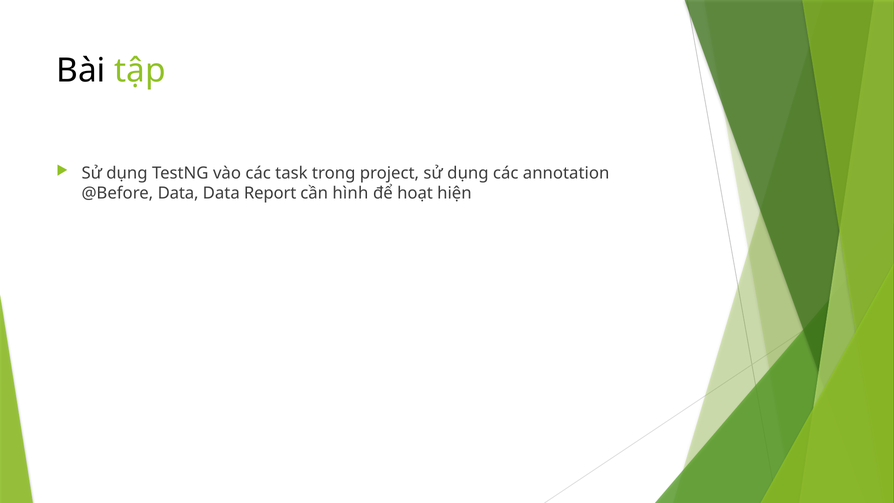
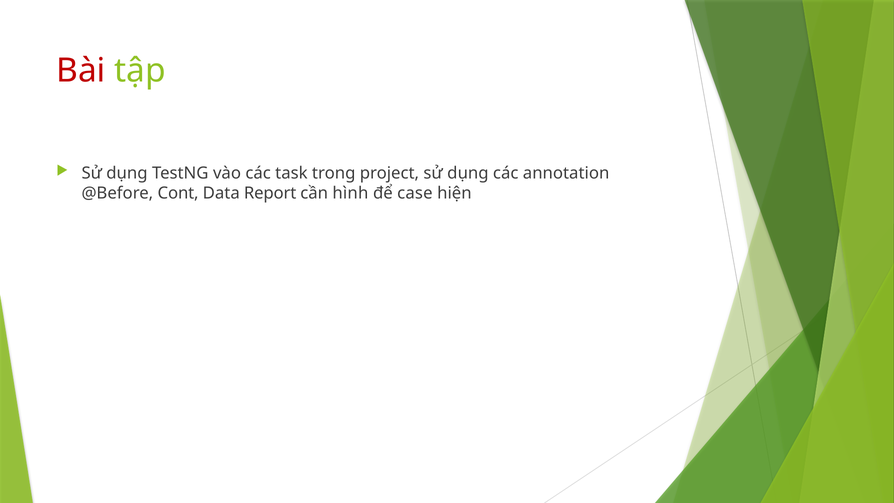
Bài colour: black -> red (81, 71)
@Before Data: Data -> Cont (178, 193)
hoạt: hoạt -> case (415, 193)
